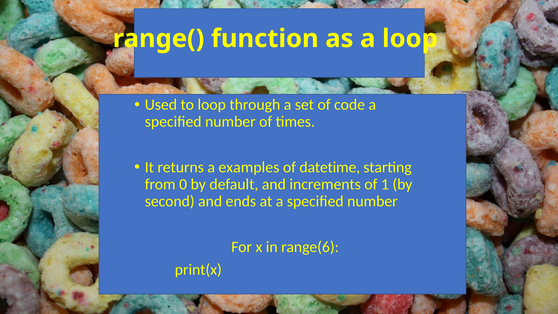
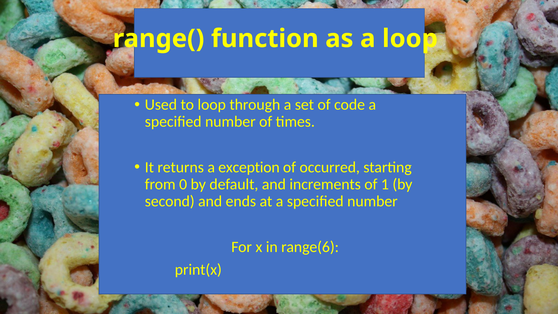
examples: examples -> exception (249, 167)
datetime: datetime -> occurred (330, 167)
